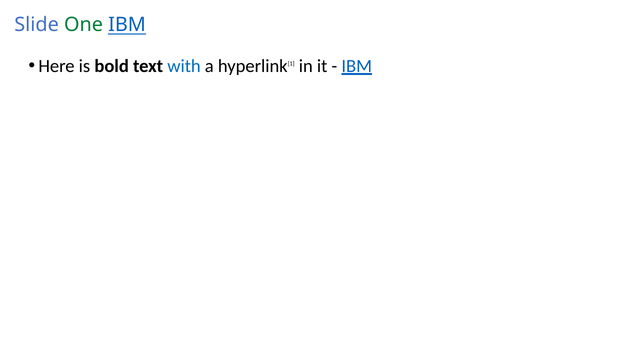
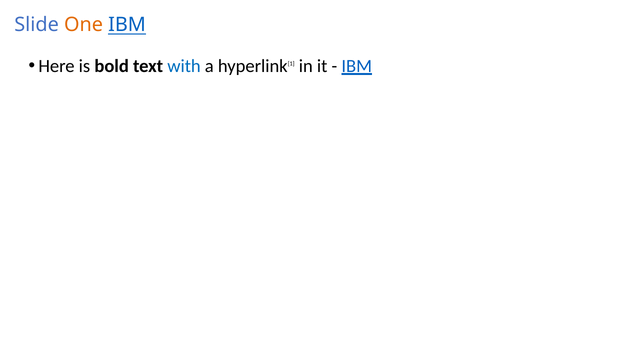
One colour: green -> orange (84, 25)
